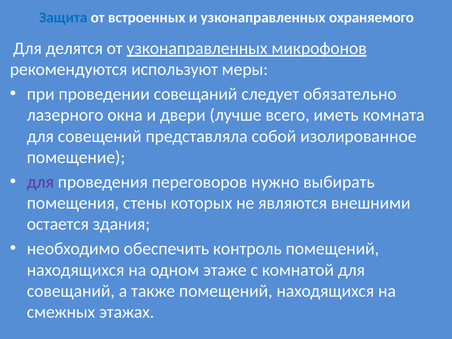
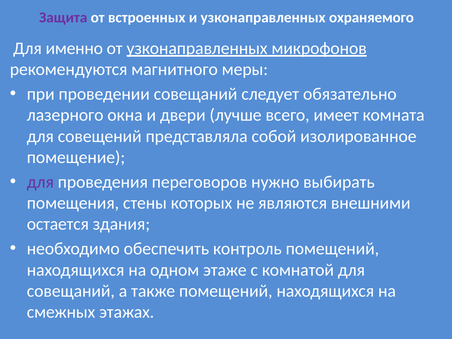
Защита colour: blue -> purple (63, 17)
делятся: делятся -> именно (74, 48)
используют: используют -> магнитного (175, 69)
иметь: иметь -> имеет (336, 115)
